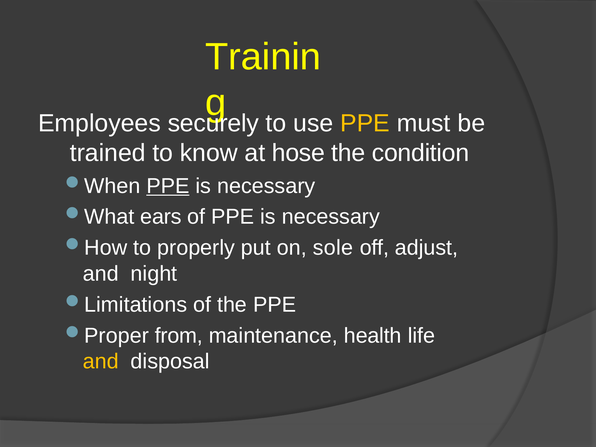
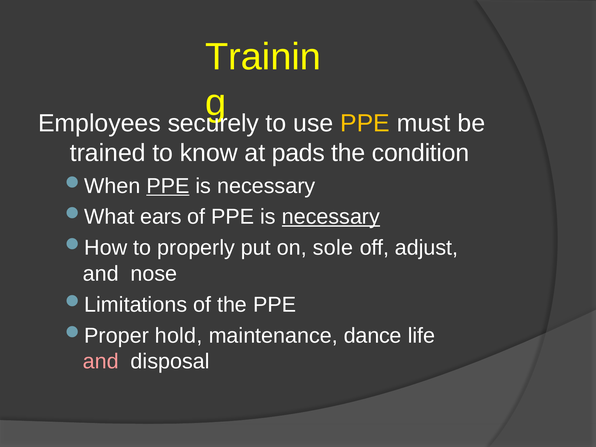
hose: hose -> pads (298, 153)
necessary underline: none -> present (331, 217)
night: night -> nose (154, 274)
from: from -> hold (179, 336)
health: health -> dance (373, 336)
and colour: yellow -> pink (101, 361)
